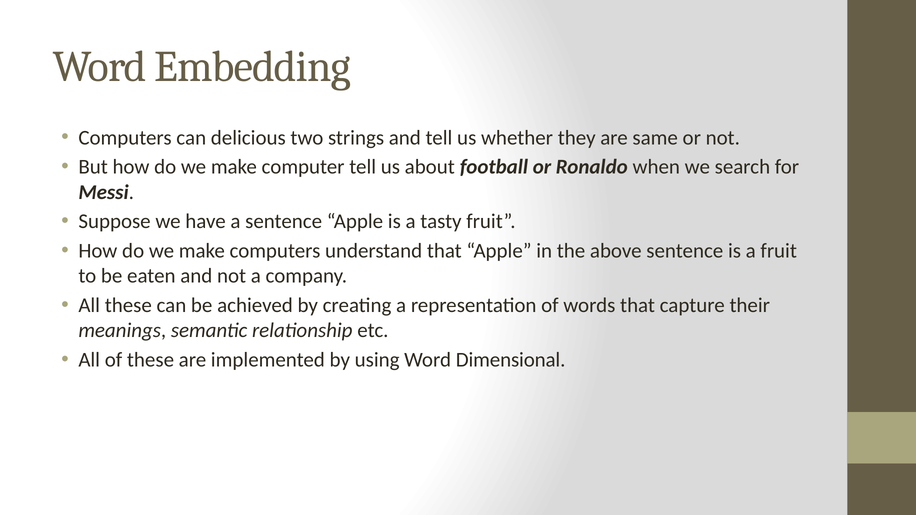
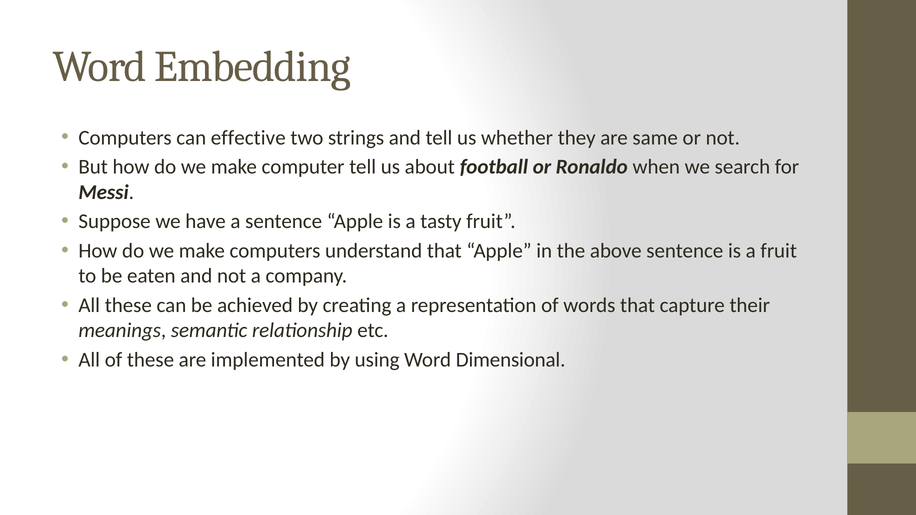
delicious: delicious -> effective (248, 138)
